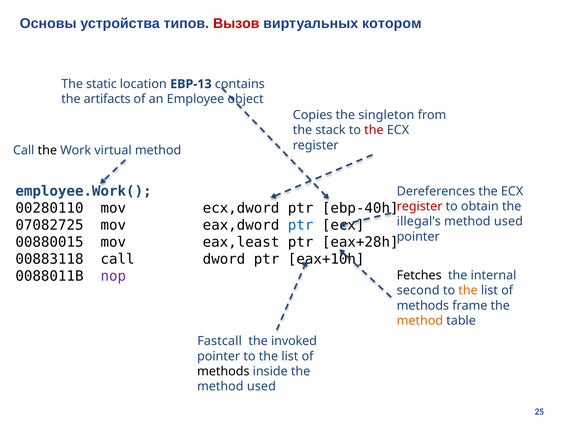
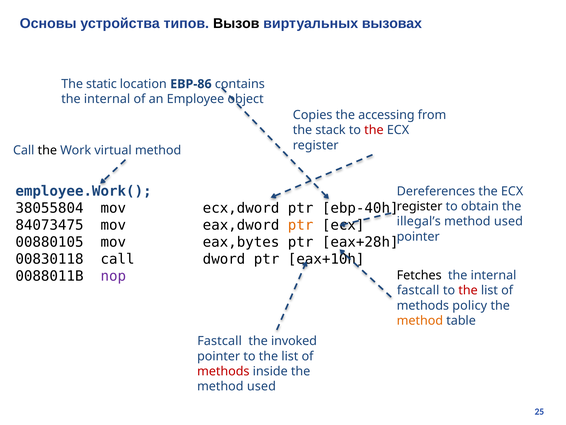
Вызов colour: red -> black (236, 23)
котором: котором -> вызовах (392, 23)
EBP-13: EBP-13 -> EBP-86 (191, 84)
artifacts: artifacts -> internal (107, 99)
singleton: singleton -> accessing (386, 115)
00280110: 00280110 -> 38055804 (49, 208)
register colour: red -> black (420, 206)
07082725: 07082725 -> 84073475 (49, 225)
ptr colour: blue -> orange (301, 225)
00880015: 00880015 -> 00880105 (49, 242)
eax,least: eax,least -> eax,bytes (241, 242)
00883118: 00883118 -> 00830118 (49, 259)
second: second -> fastcall (418, 290)
the colour: orange -> red (468, 290)
frame: frame -> policy (470, 305)
methods colour: black -> red (223, 371)
